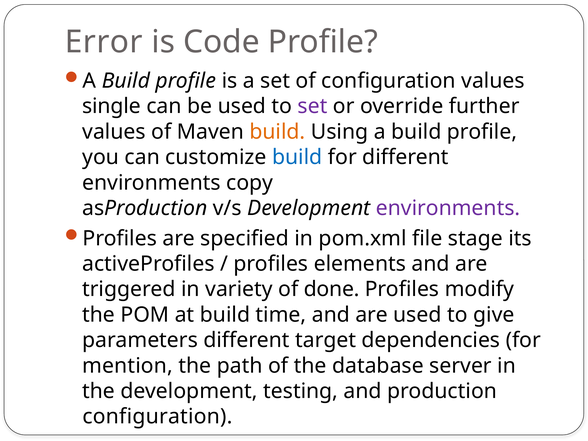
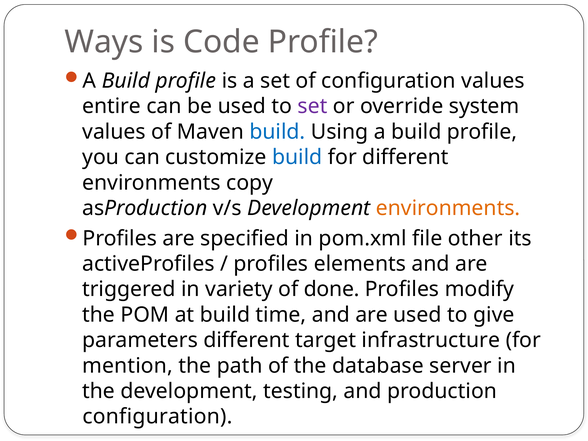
Error: Error -> Ways (104, 42)
single: single -> entire (112, 106)
further: further -> system (484, 106)
build colour: orange -> blue (277, 132)
environments colour: purple -> orange (448, 208)
stage: stage -> other (475, 238)
dependencies: dependencies -> infrastructure (431, 340)
